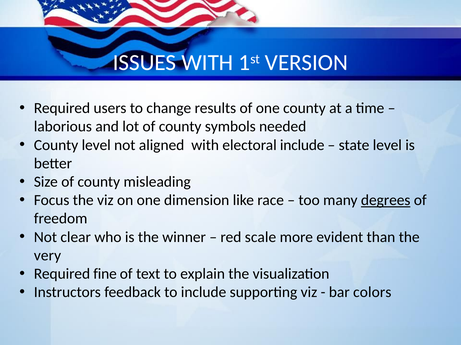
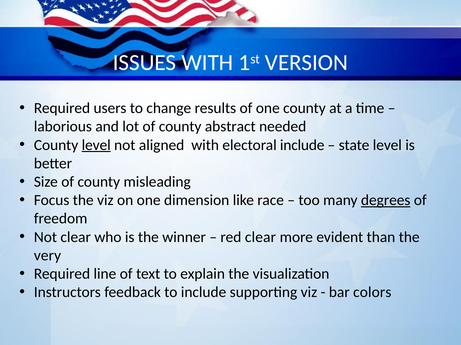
symbols: symbols -> abstract (230, 127)
level underline: none -> present (96, 145)
red scale: scale -> clear (260, 238)
fine: fine -> line (105, 274)
